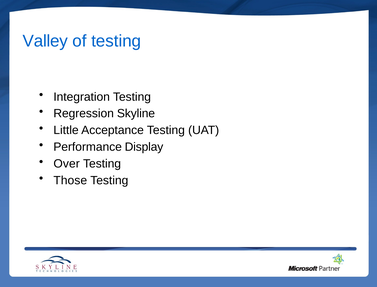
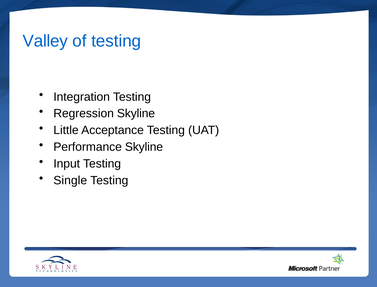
Performance Display: Display -> Skyline (144, 147)
Over: Over -> Input (67, 164)
Those: Those -> Single (70, 181)
